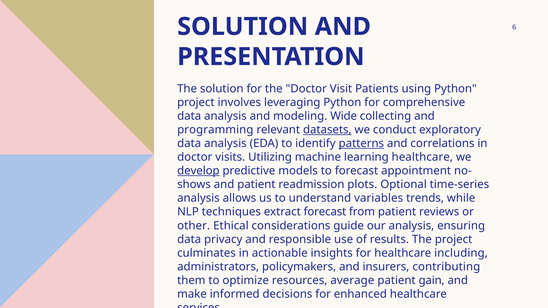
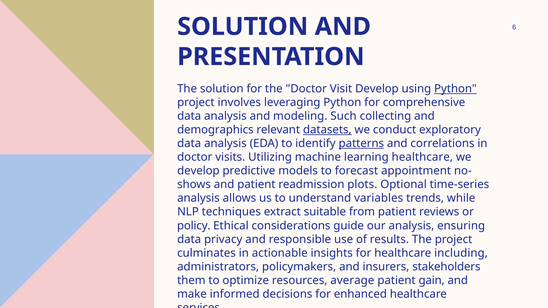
Visit Patients: Patients -> Develop (377, 89)
Python underline: none -> present (455, 89)
Wide: Wide -> Such (344, 116)
programming: programming -> demographics (215, 130)
develop underline: present -> none (198, 171)
extract forecast: forecast -> suitable (325, 212)
other: other -> policy (194, 226)
contributing: contributing -> stakeholders (446, 267)
